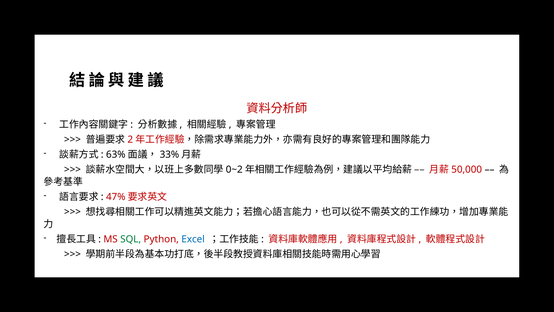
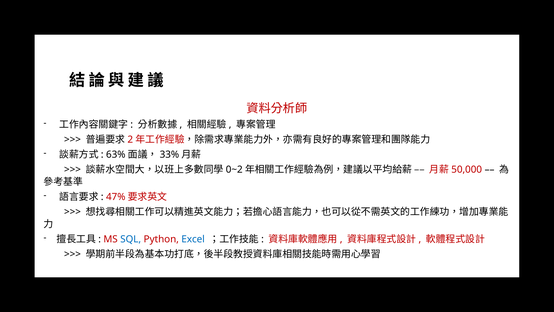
SQL colour: green -> blue (131, 239)
